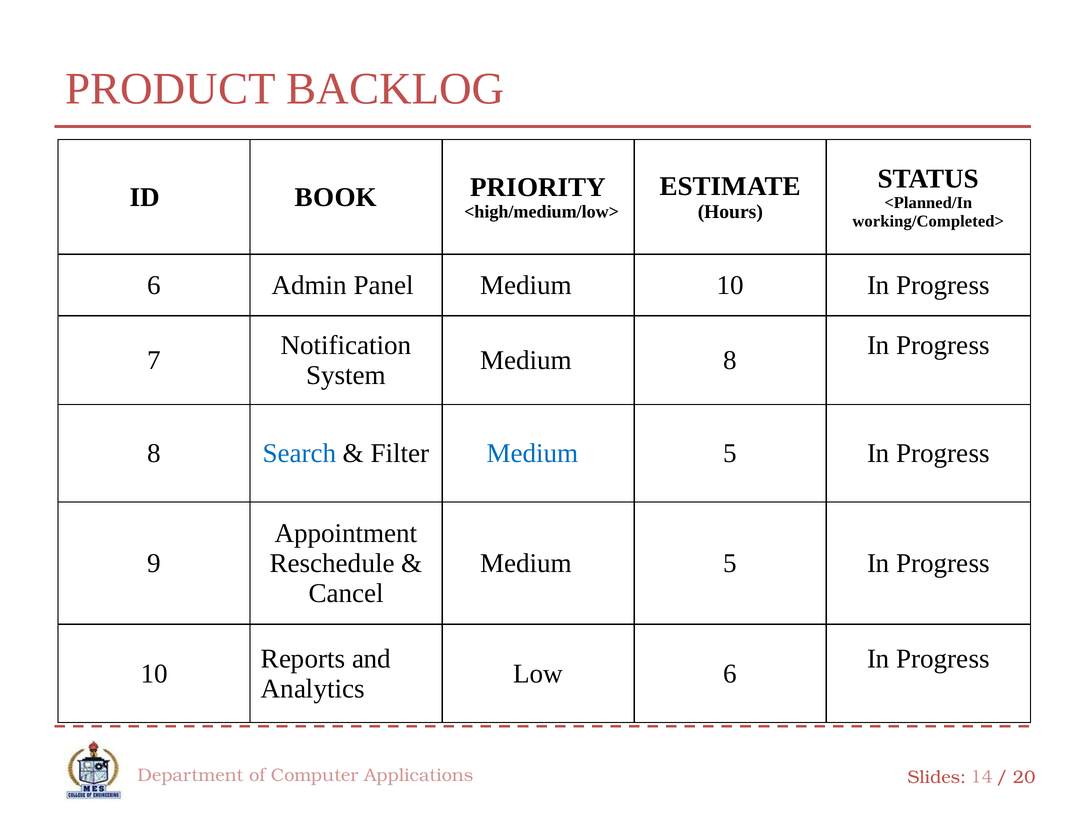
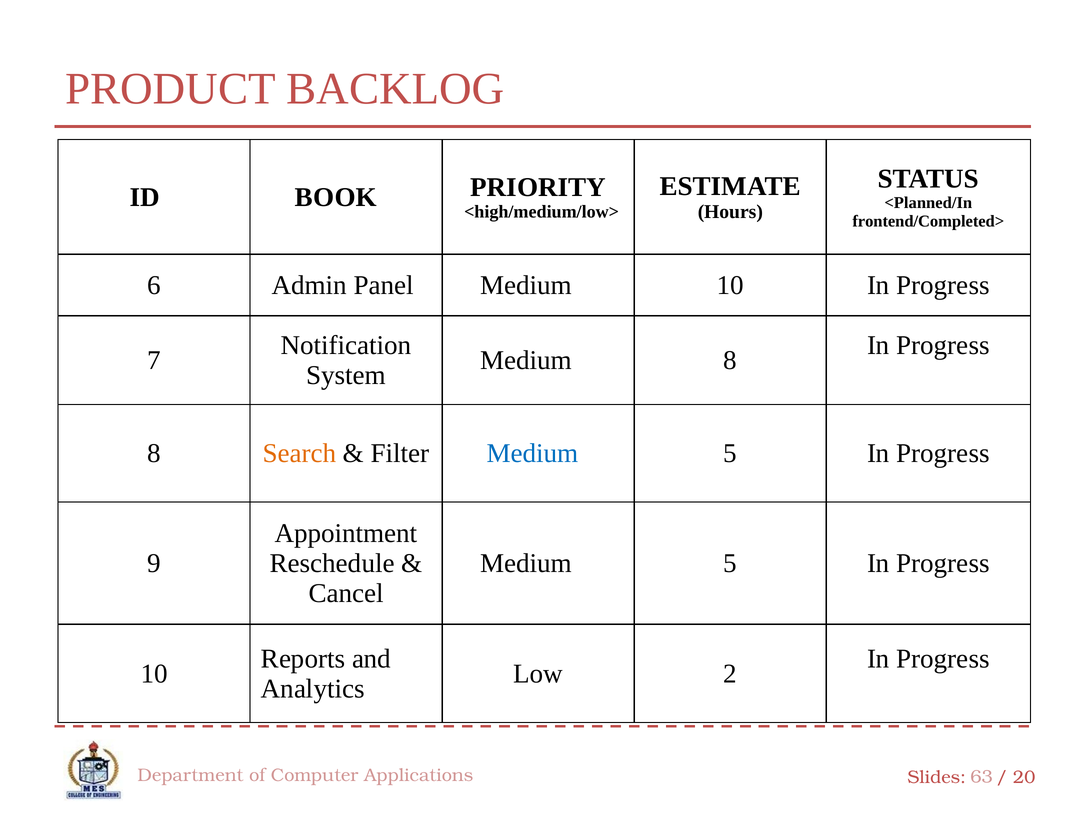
working/Completed>: working/Completed> -> frontend/Completed> (928, 221)
Search colour: blue -> orange (299, 454)
Low 6: 6 -> 2 (730, 674)
14: 14 -> 63 (982, 777)
